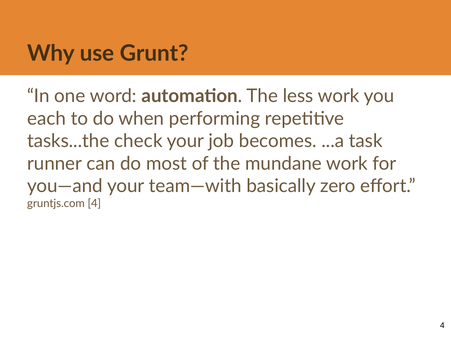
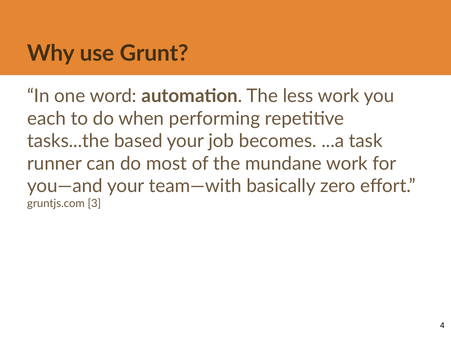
check: check -> based (138, 141)
gruntjs.com 4: 4 -> 3 (94, 204)
